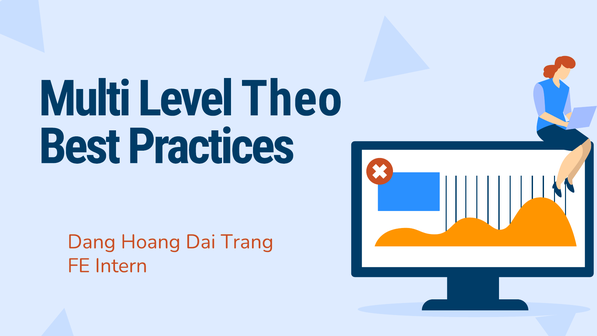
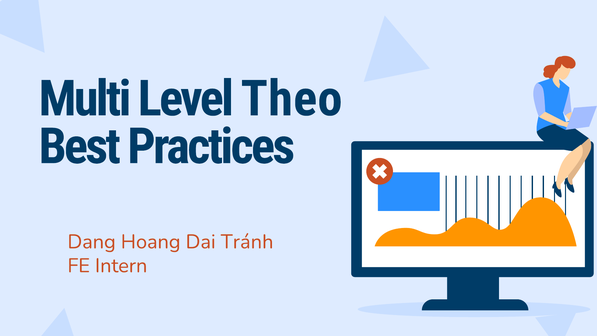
Trang: Trang -> Tránh (247, 242)
